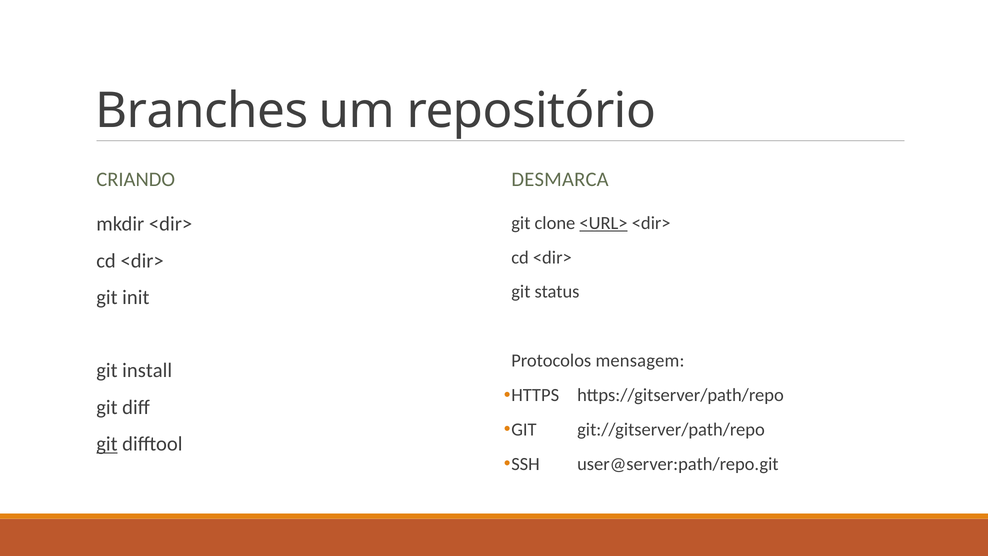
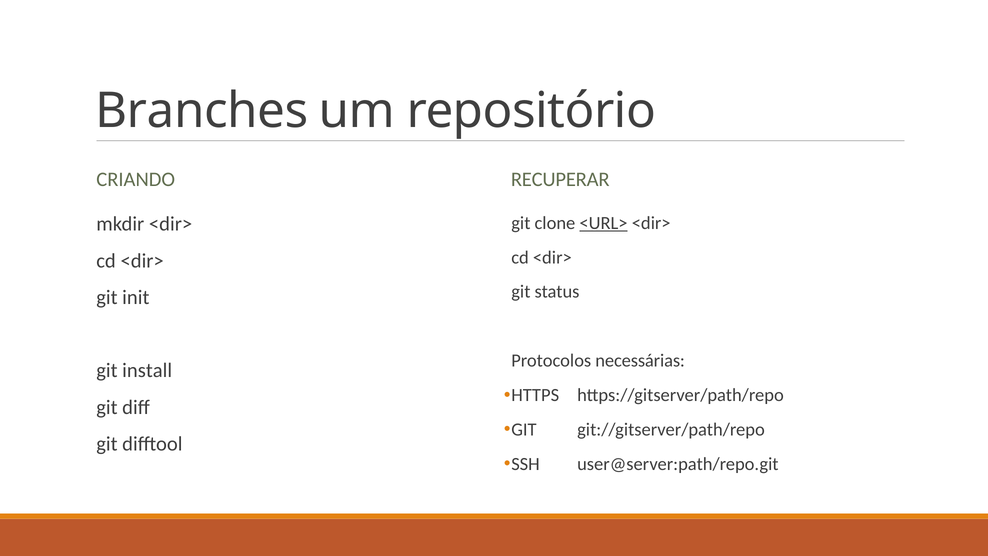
DESMARCA: DESMARCA -> RECUPERAR (560, 179)
mensagem: mensagem -> necessárias (640, 361)
git underline: present -> none (107, 444)
